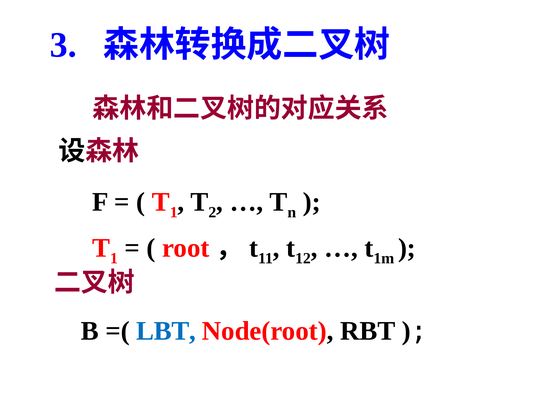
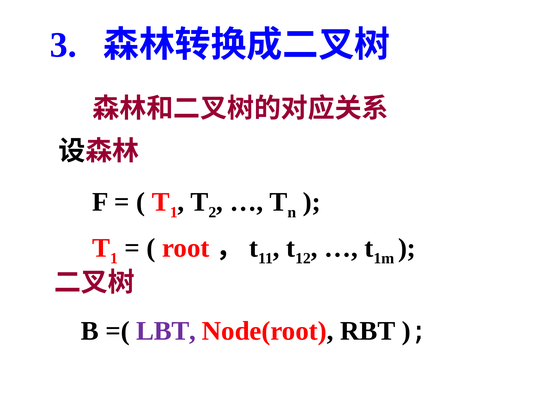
LBT colour: blue -> purple (166, 332)
